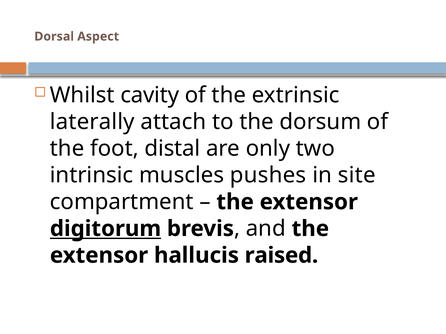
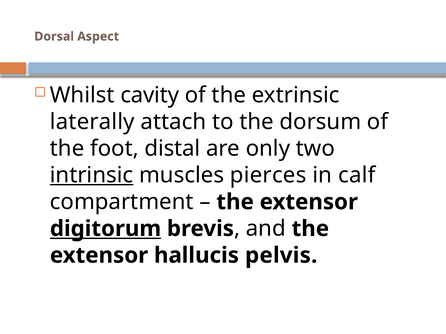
intrinsic underline: none -> present (92, 175)
pushes: pushes -> pierces (268, 175)
site: site -> calf (357, 175)
raised: raised -> pelvis (281, 256)
